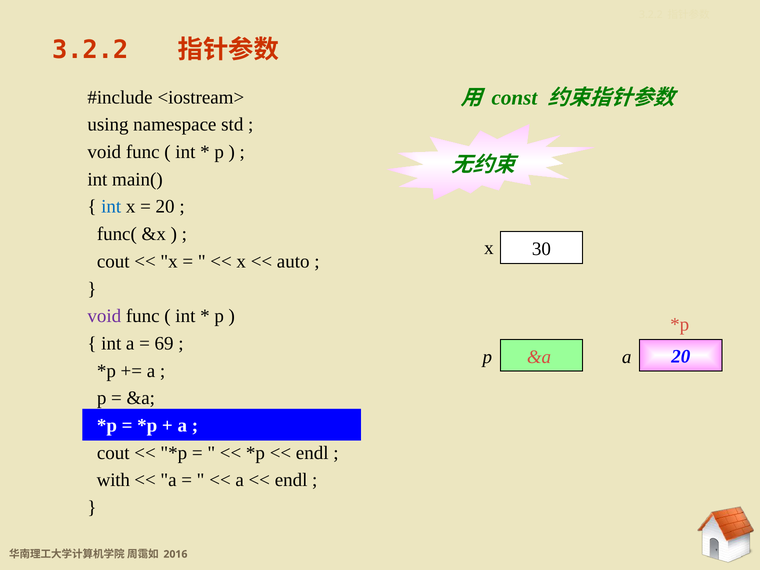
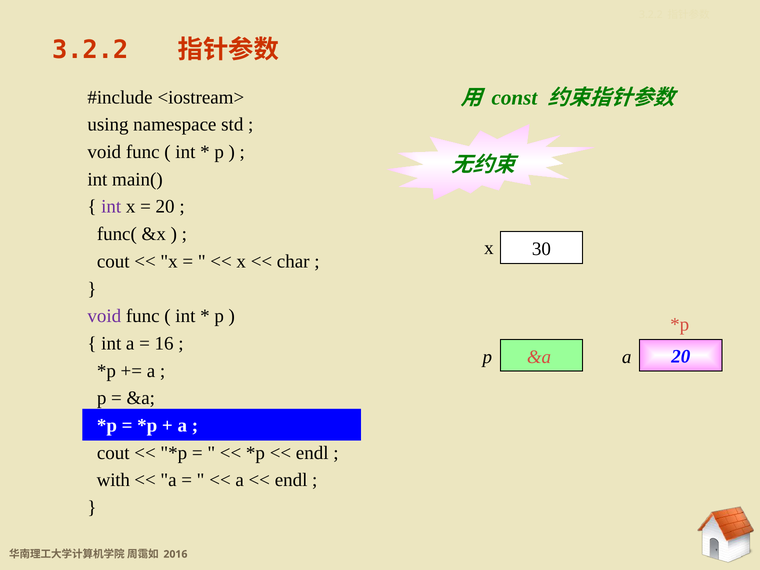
int colour: blue -> purple (111, 207)
auto: auto -> char (293, 261)
69: 69 -> 16 (164, 343)
